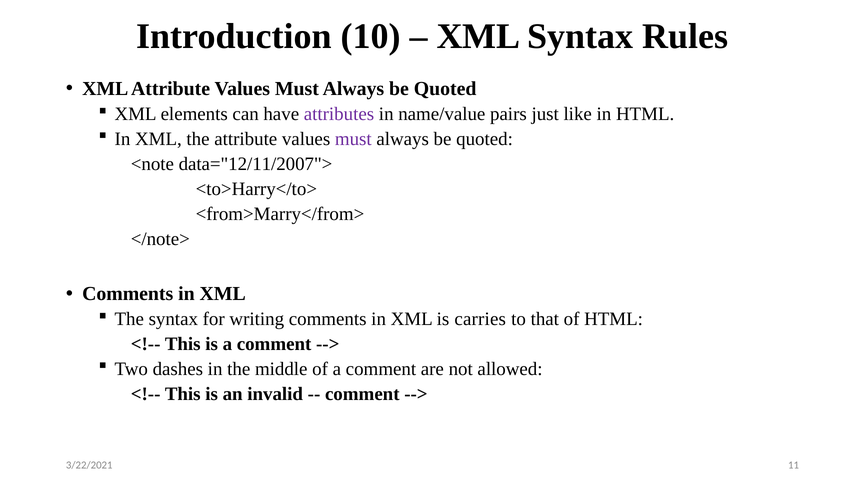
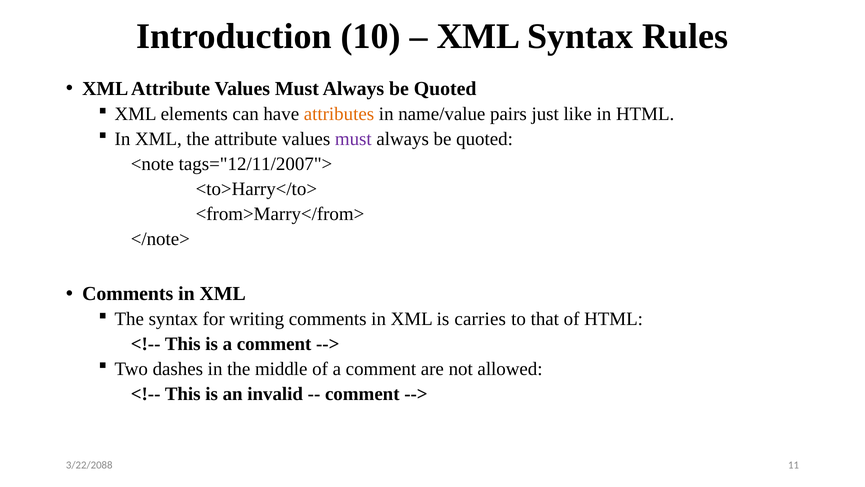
attributes colour: purple -> orange (339, 114)
data="12/11/2007">: data="12/11/2007"> -> tags="12/11/2007"> (255, 164)
3/22/2021: 3/22/2021 -> 3/22/2088 (89, 465)
